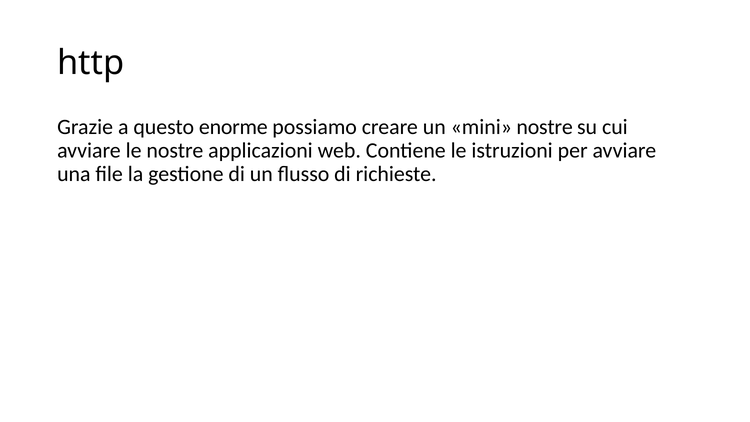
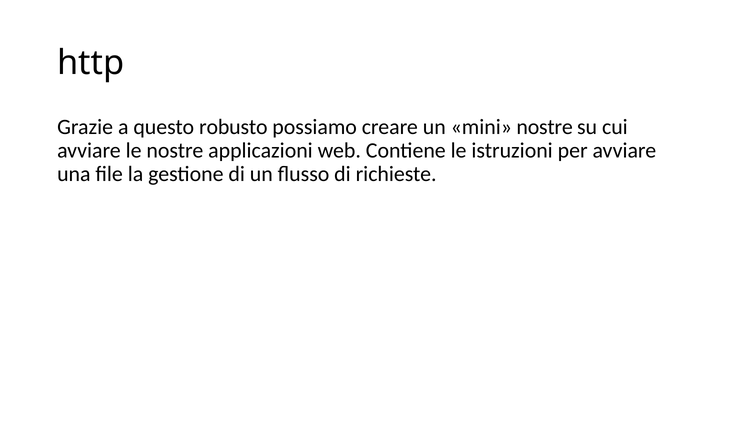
enorme: enorme -> robusto (233, 127)
